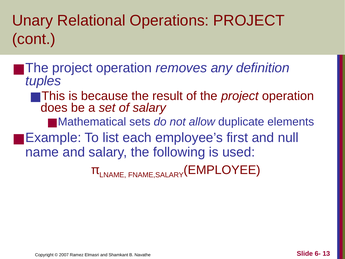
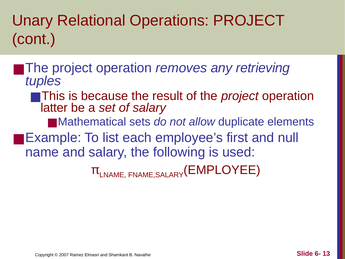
definition: definition -> retrieving (263, 68)
does: does -> latter (54, 108)
